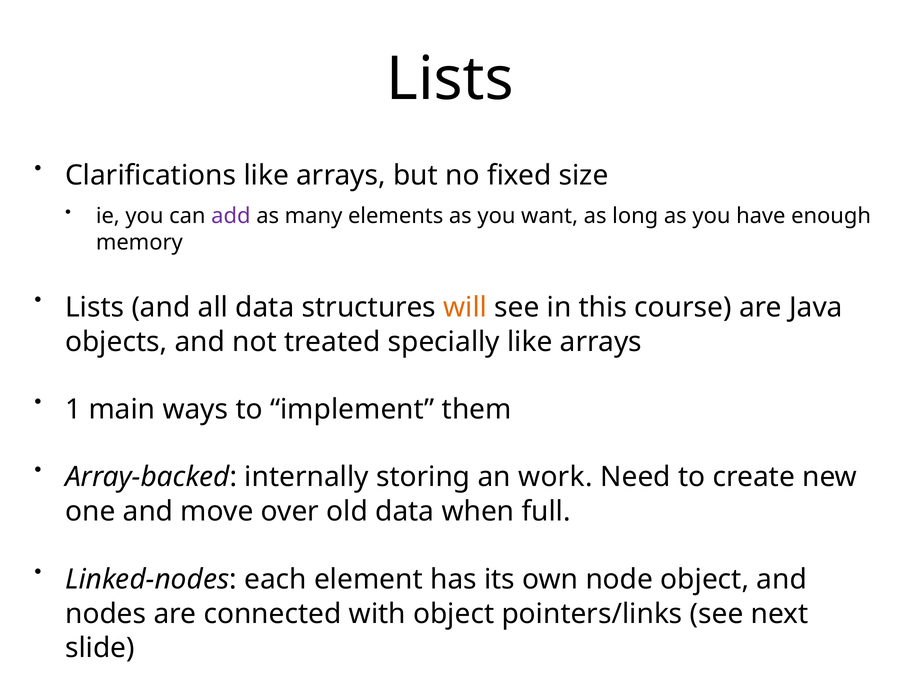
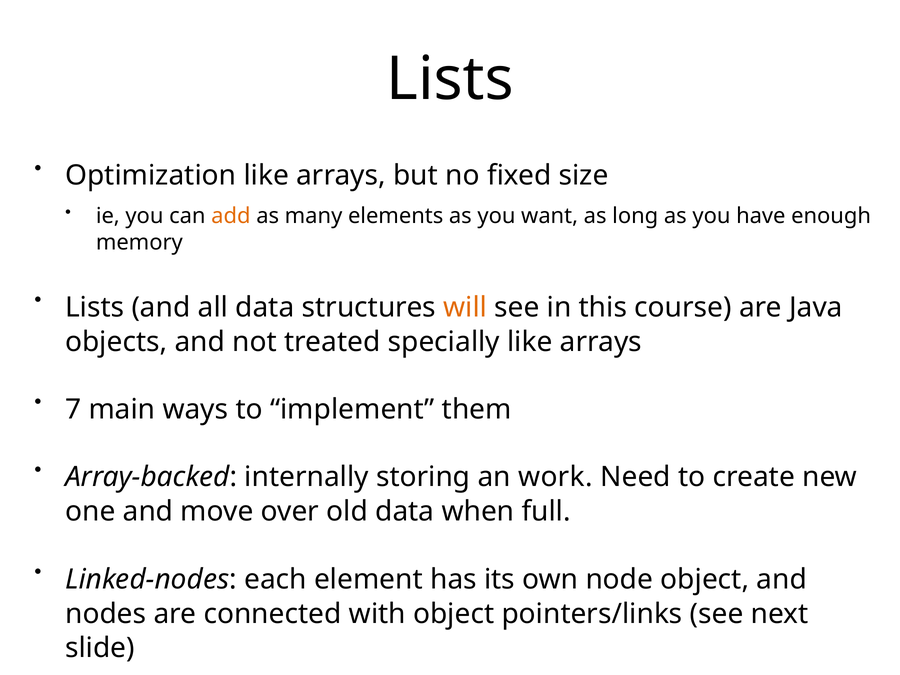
Clarifications: Clarifications -> Optimization (151, 176)
add colour: purple -> orange (231, 216)
1: 1 -> 7 (73, 410)
